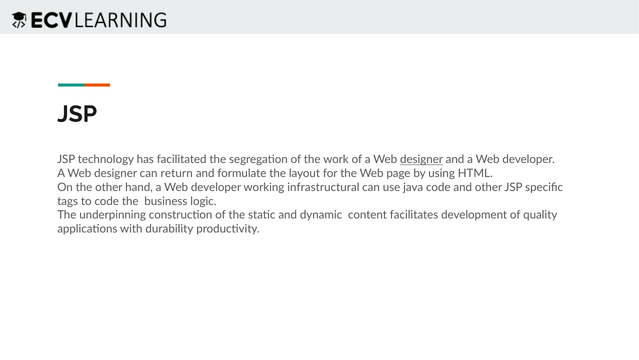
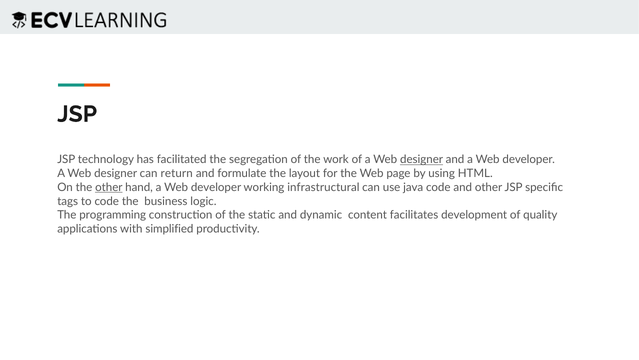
other underline: none -> present (109, 187)
underpinning: underpinning -> programming (113, 215)
durability: durability -> simplified (169, 229)
